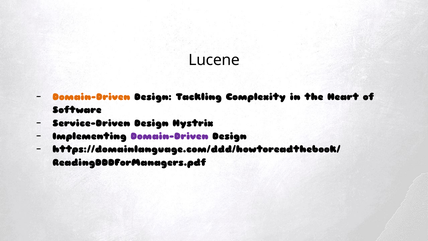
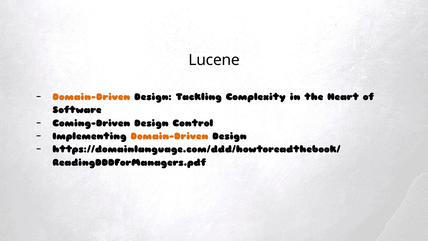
Service-Driven: Service-Driven -> Coming-Driven (91, 123)
Hystrix: Hystrix -> Control (193, 123)
Domain-Driven colour: purple -> orange (169, 136)
